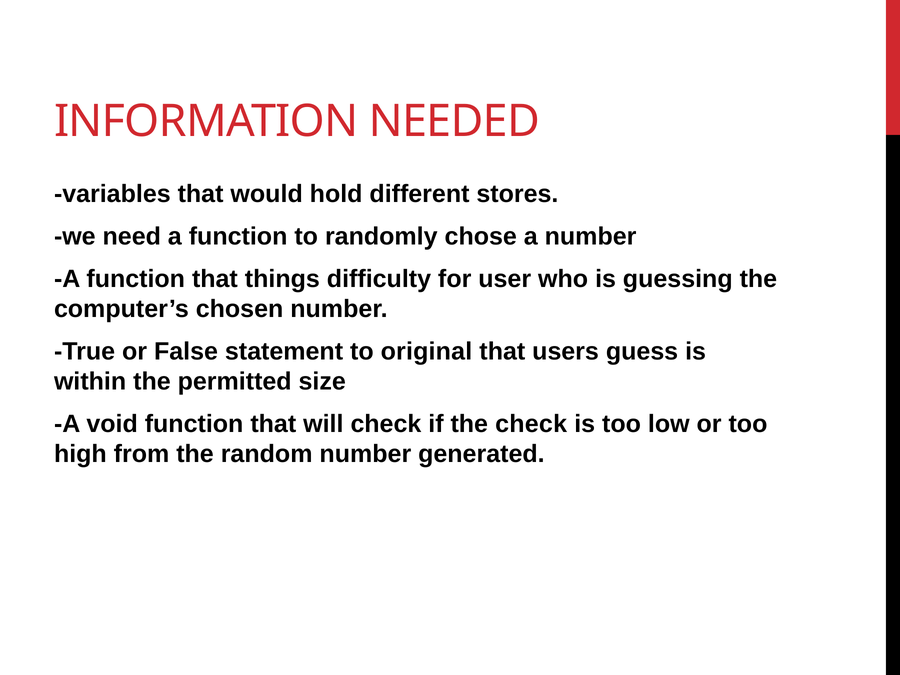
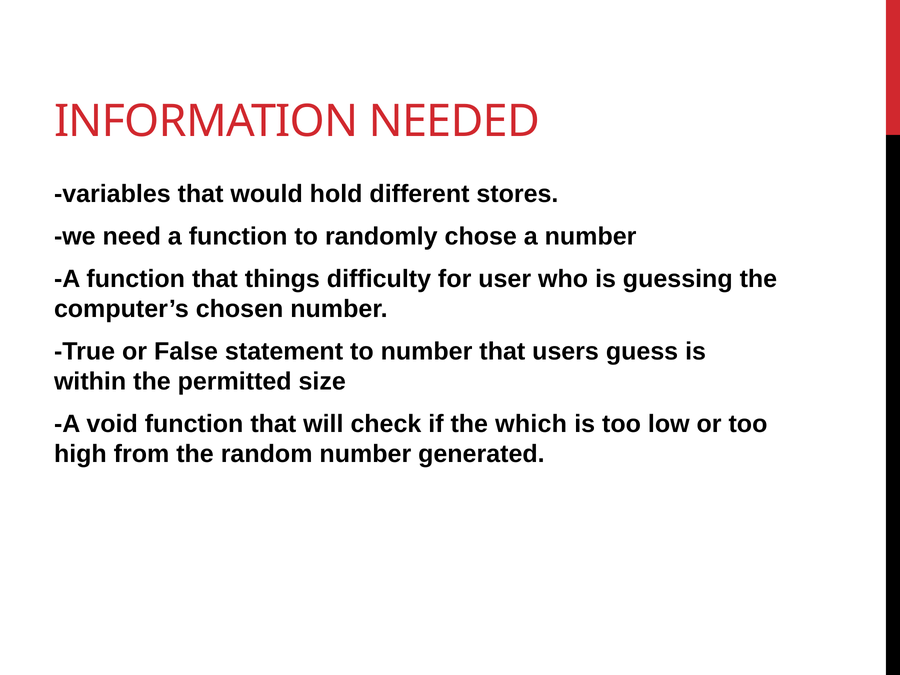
to original: original -> number (426, 351)
the check: check -> which (531, 424)
